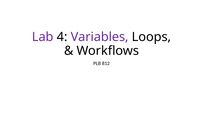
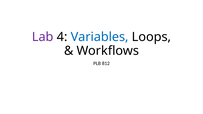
Variables colour: purple -> blue (100, 37)
